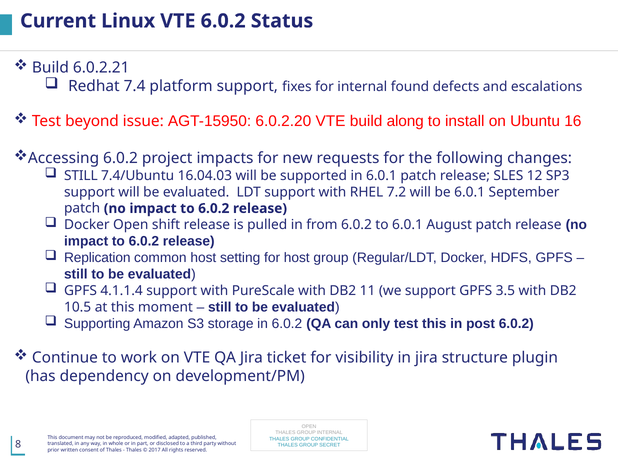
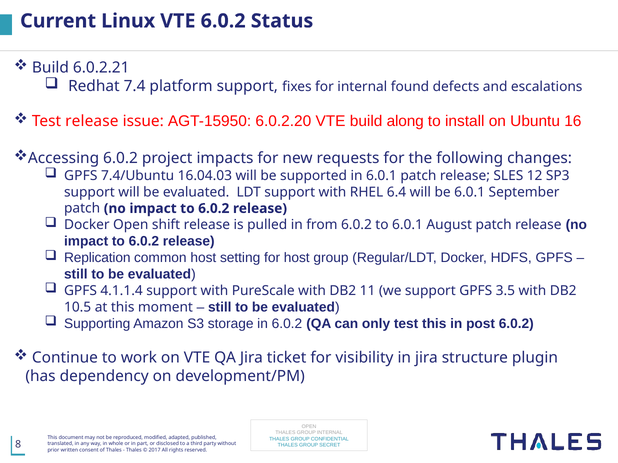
Test beyond: beyond -> release (92, 121)
STILL: STILL -> GPFS (81, 176)
7.2: 7.2 -> 6.4 (397, 192)
